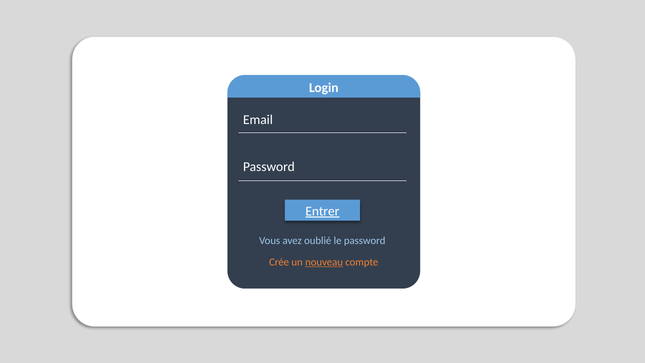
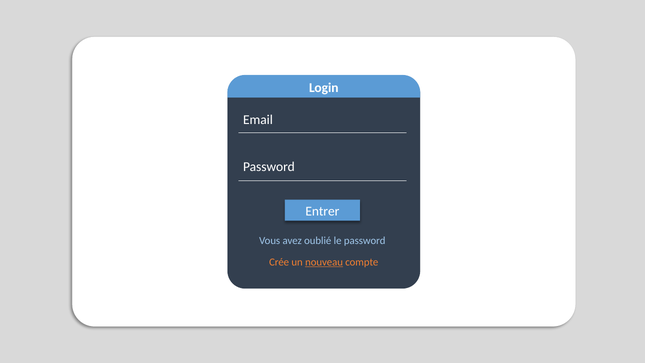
Entrer underline: present -> none (322, 211)
